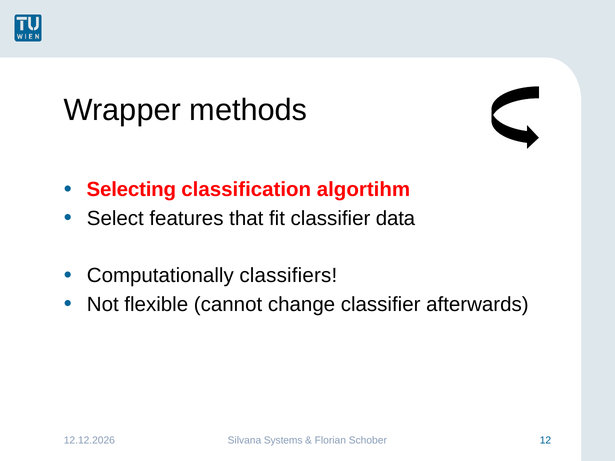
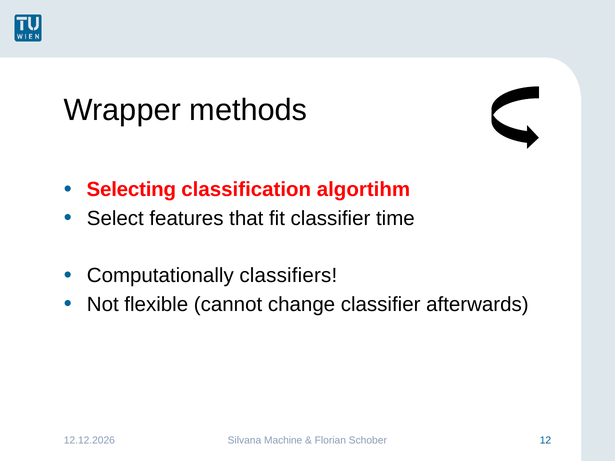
data: data -> time (395, 218)
Systems: Systems -> Machine (283, 440)
